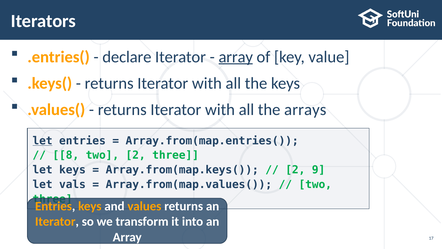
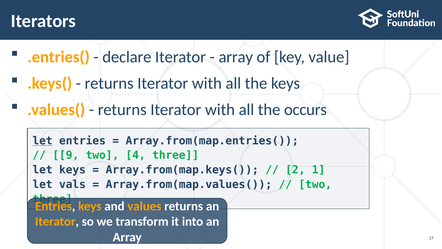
array underline: present -> none (236, 57)
arrays: arrays -> occurs (305, 110)
8: 8 -> 9 (66, 155)
two 2: 2 -> 4 (136, 155)
9: 9 -> 1 (319, 170)
